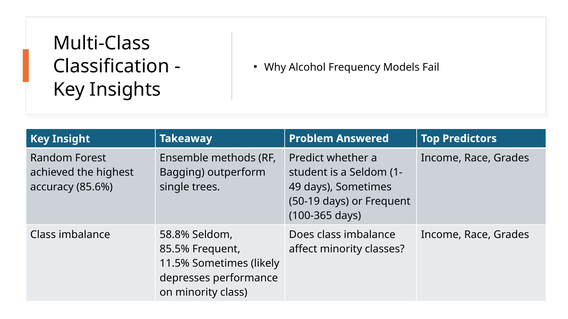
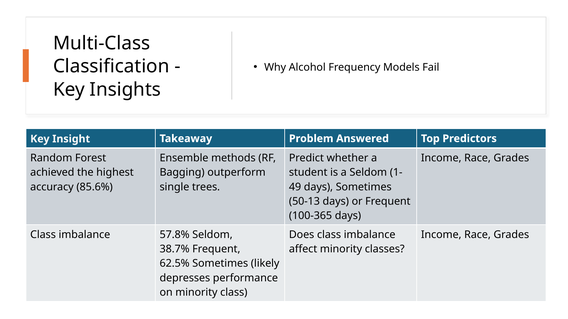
50-19: 50-19 -> 50-13 (304, 202)
58.8%: 58.8% -> 57.8% (175, 235)
85.5%: 85.5% -> 38.7% (175, 249)
11.5%: 11.5% -> 62.5% (175, 264)
